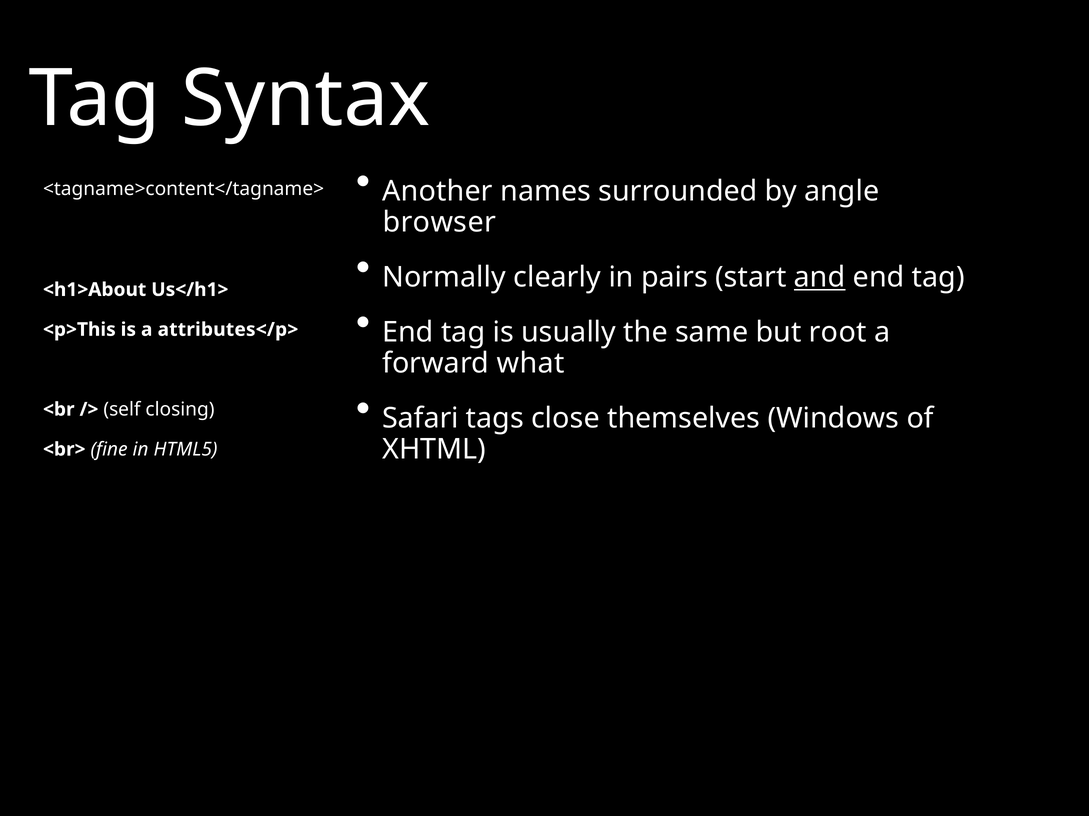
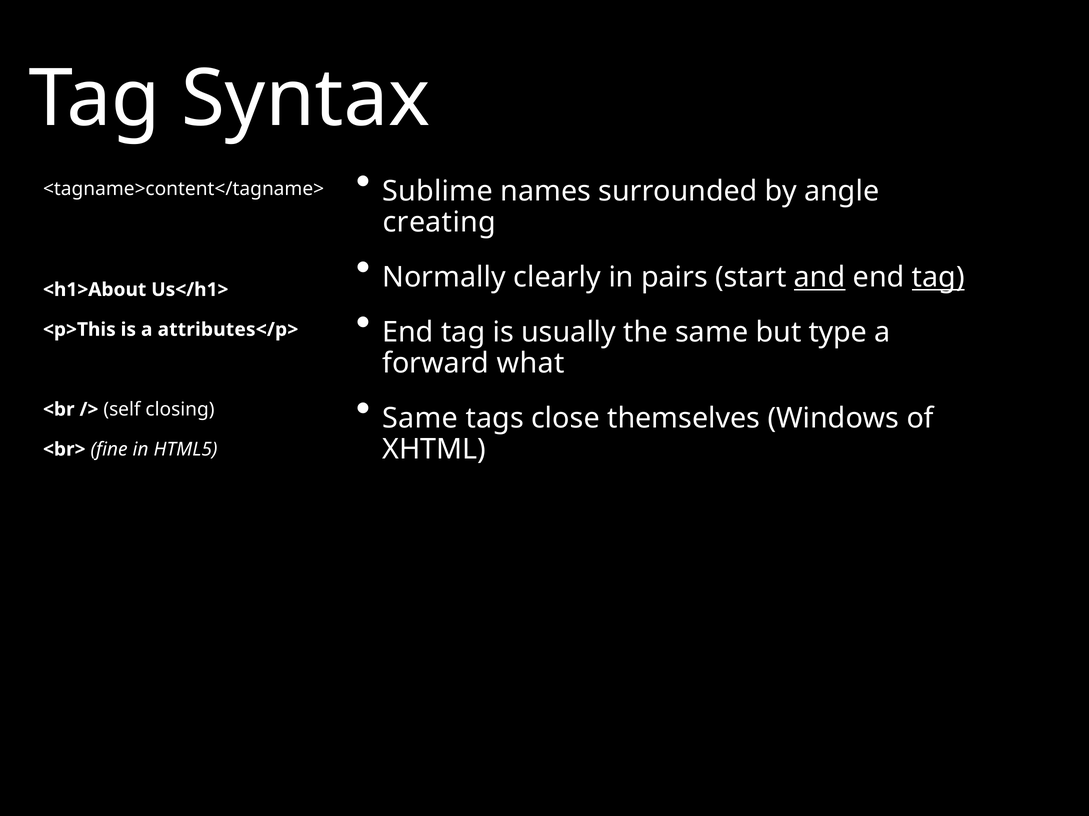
Another: Another -> Sublime (438, 192)
browser: browser -> creating (439, 223)
tag underline: none -> present (938, 278)
root: root -> type (838, 332)
Safari: Safari -> Same (420, 419)
